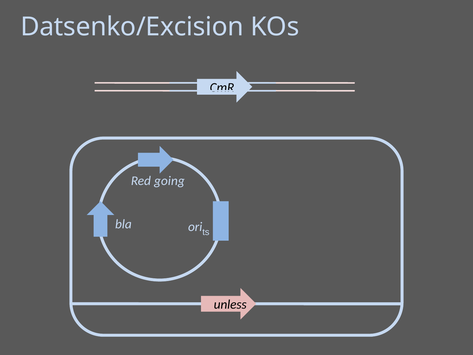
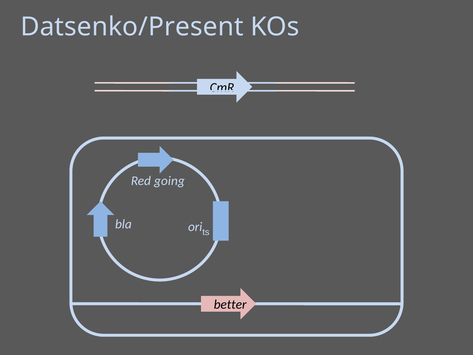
Datsenko/Excision: Datsenko/Excision -> Datsenko/Present (132, 27)
unless: unless -> better (230, 304)
